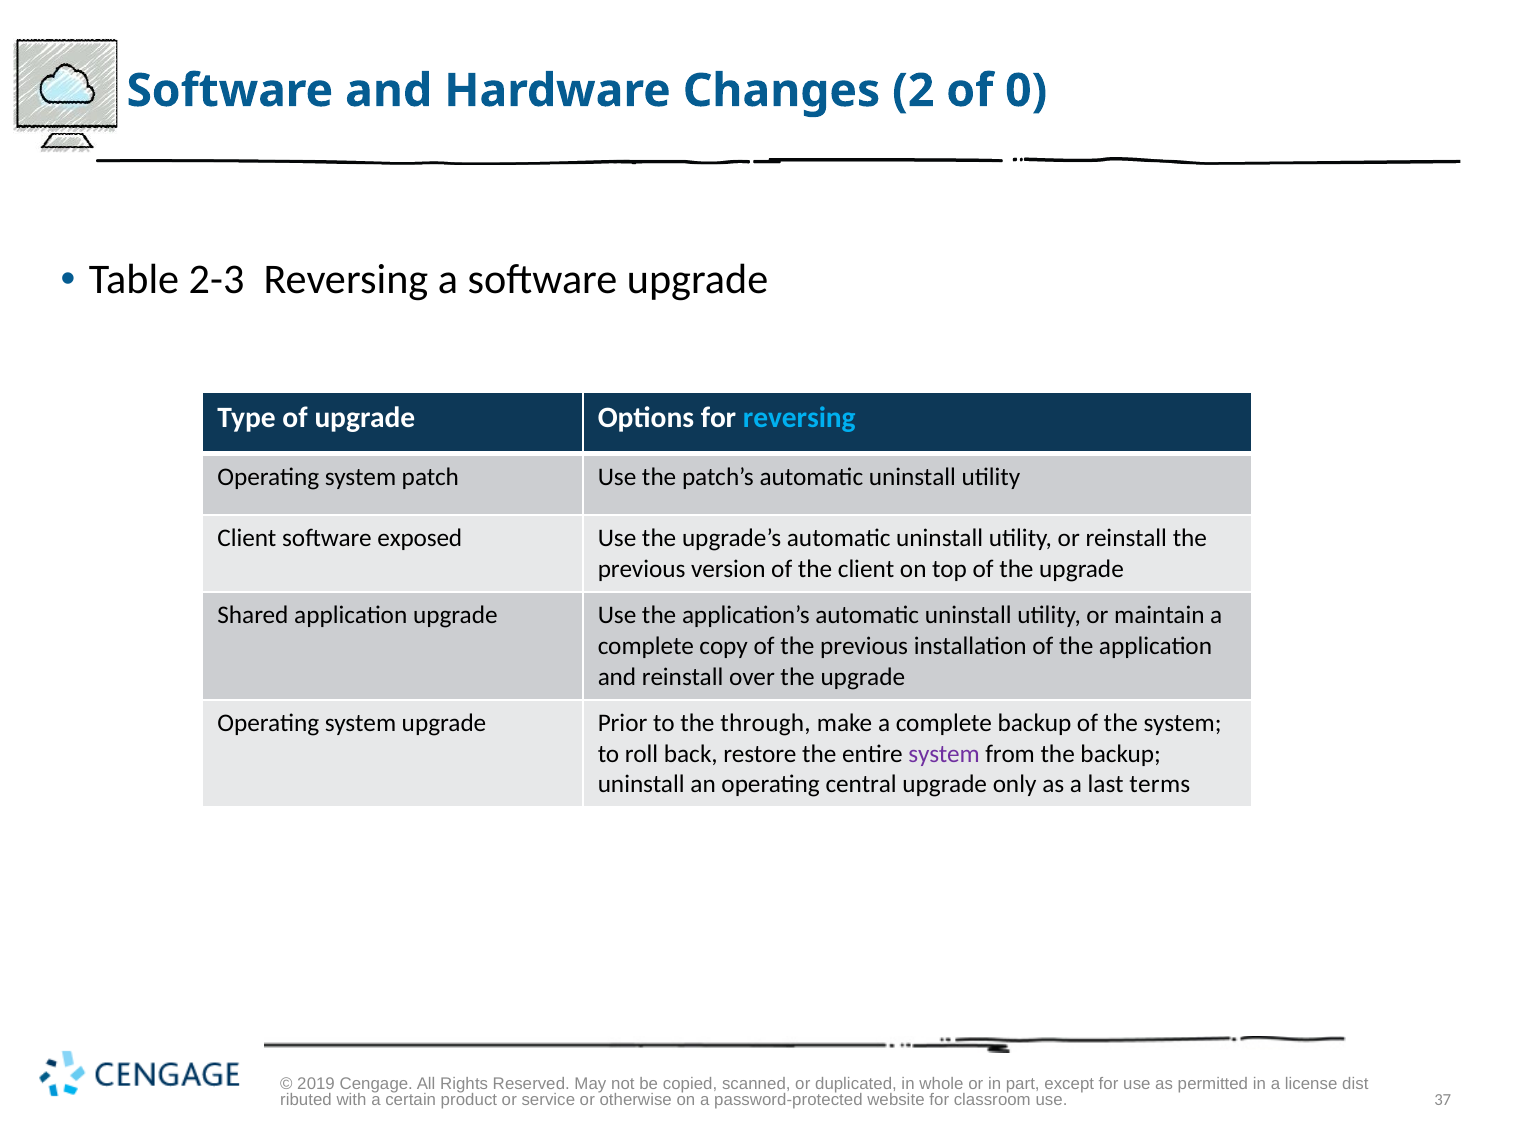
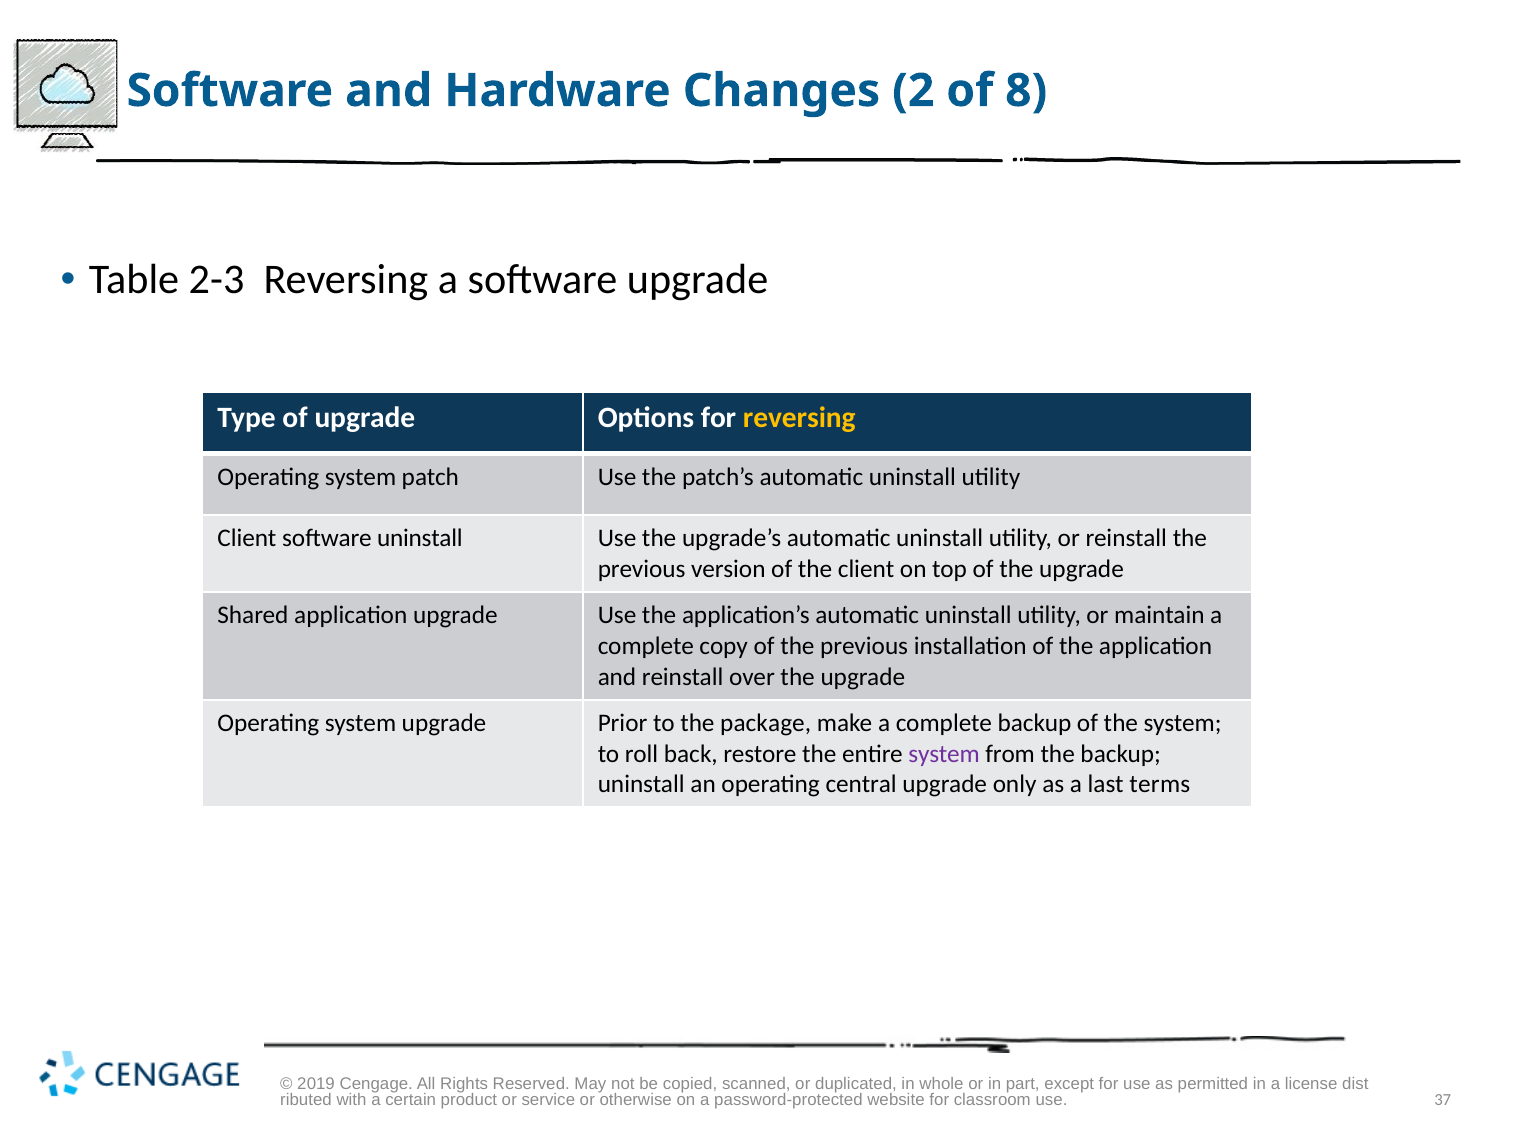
0: 0 -> 8 (1026, 91)
reversing colour: light blue -> yellow (799, 418)
software exposed: exposed -> uninstall (420, 538)
through: through -> package (766, 723)
